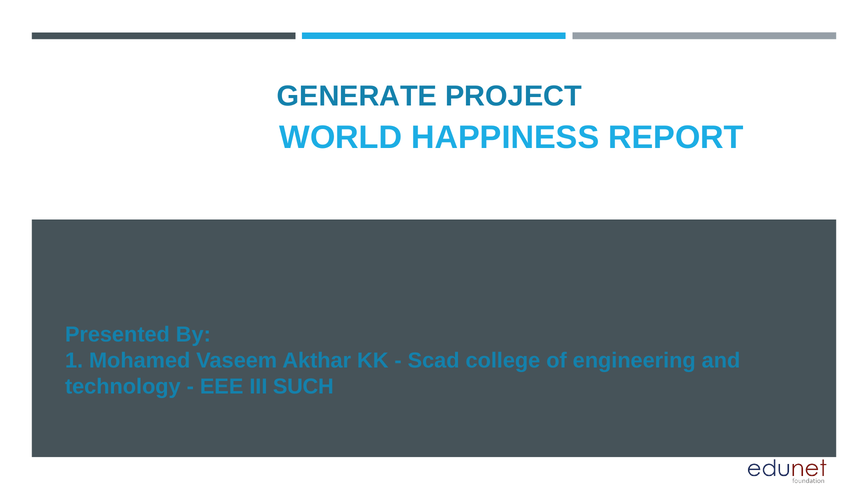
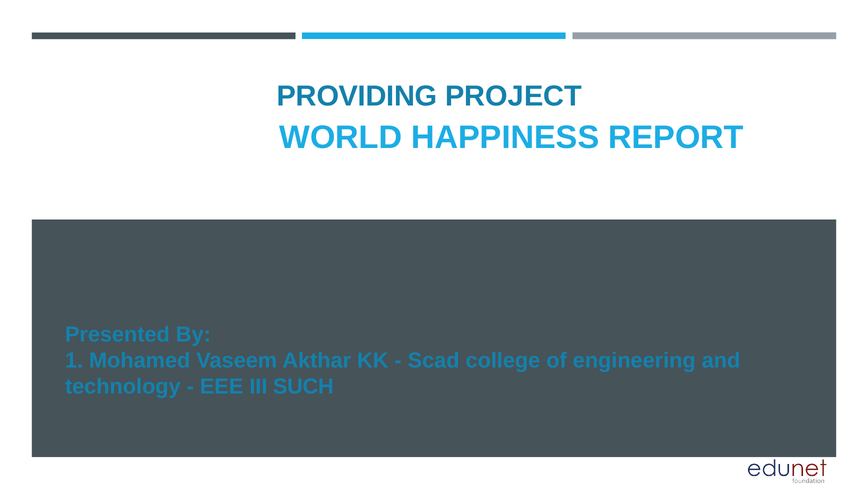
GENERATE: GENERATE -> PROVIDING (357, 96)
